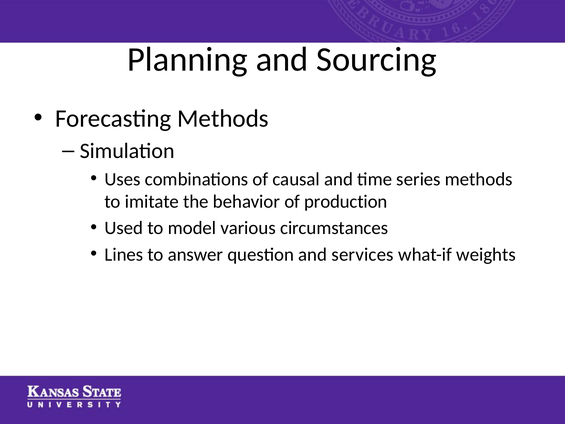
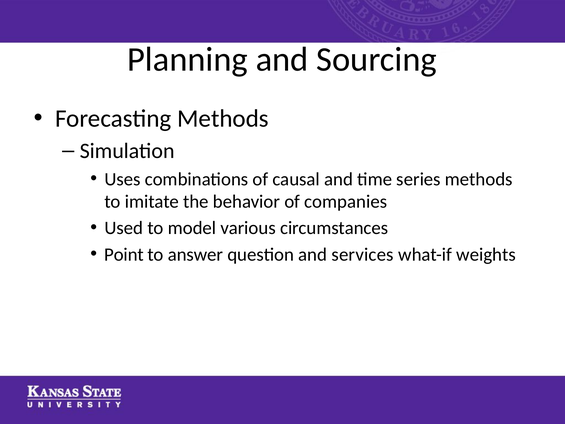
production: production -> companies (346, 202)
Lines: Lines -> Point (124, 254)
